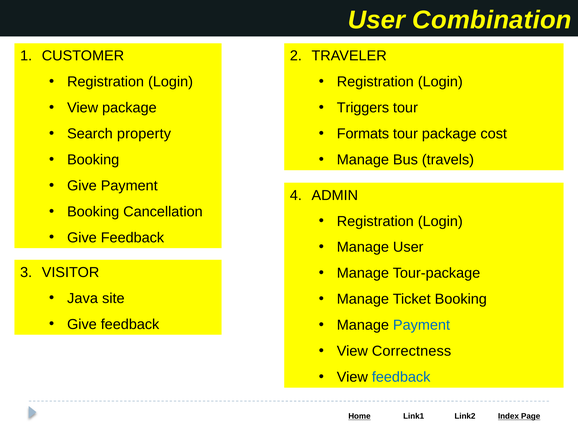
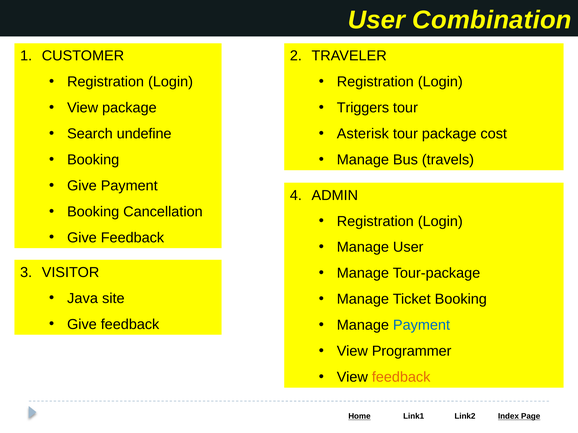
Formats: Formats -> Asterisk (363, 134)
property: property -> undefine (144, 134)
Correctness: Correctness -> Programmer (412, 352)
feedback colour: blue -> orange (401, 378)
